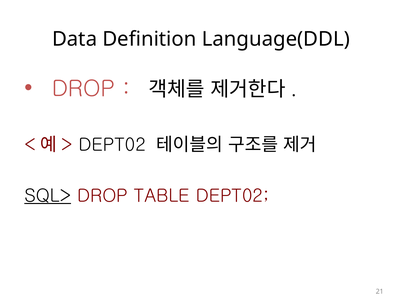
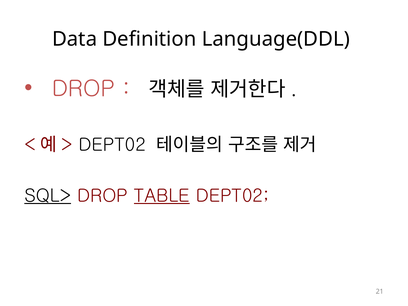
TABLE underline: none -> present (162, 196)
